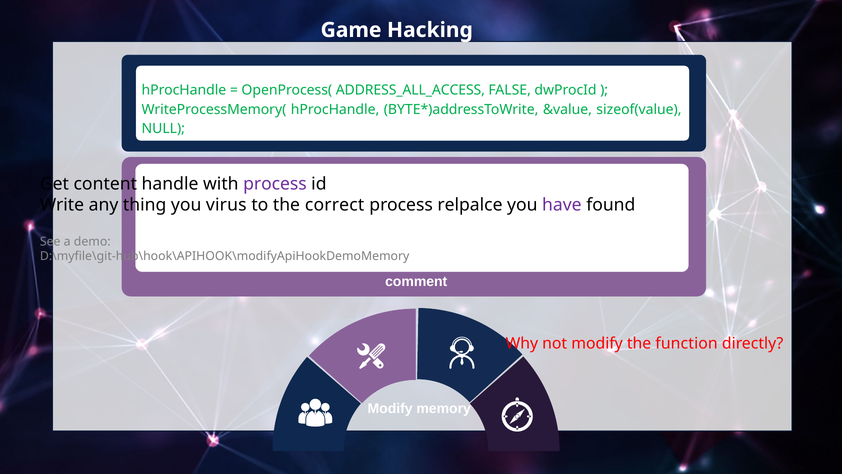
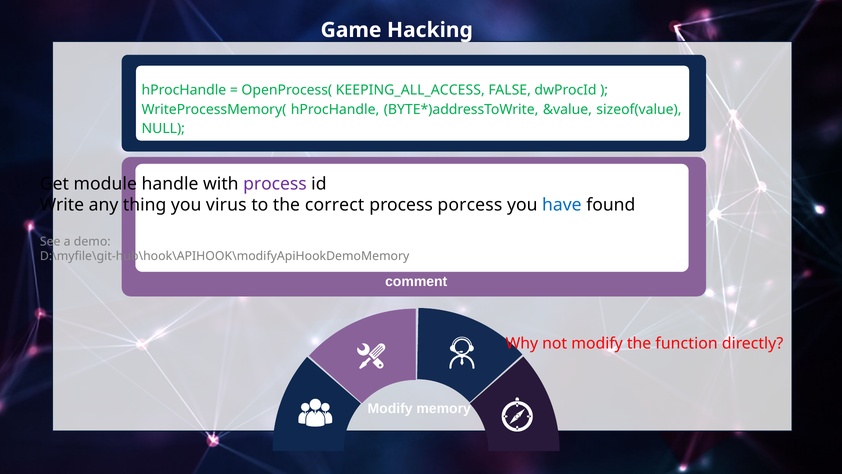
ADDRESS_ALL_ACCESS: ADDRESS_ALL_ACCESS -> KEEPING_ALL_ACCESS (410, 90)
content: content -> module (105, 184)
relpalce: relpalce -> porcess (470, 205)
have colour: purple -> blue (562, 205)
